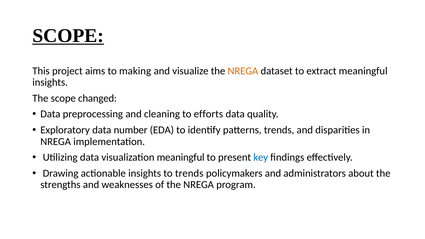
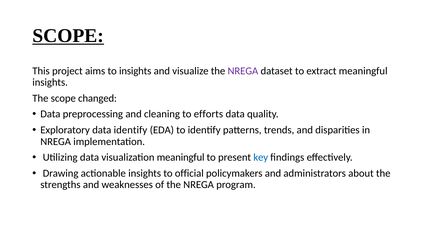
to making: making -> insights (135, 71)
NREGA colour: orange -> purple (243, 71)
data number: number -> identify (130, 130)
to trends: trends -> official (189, 173)
